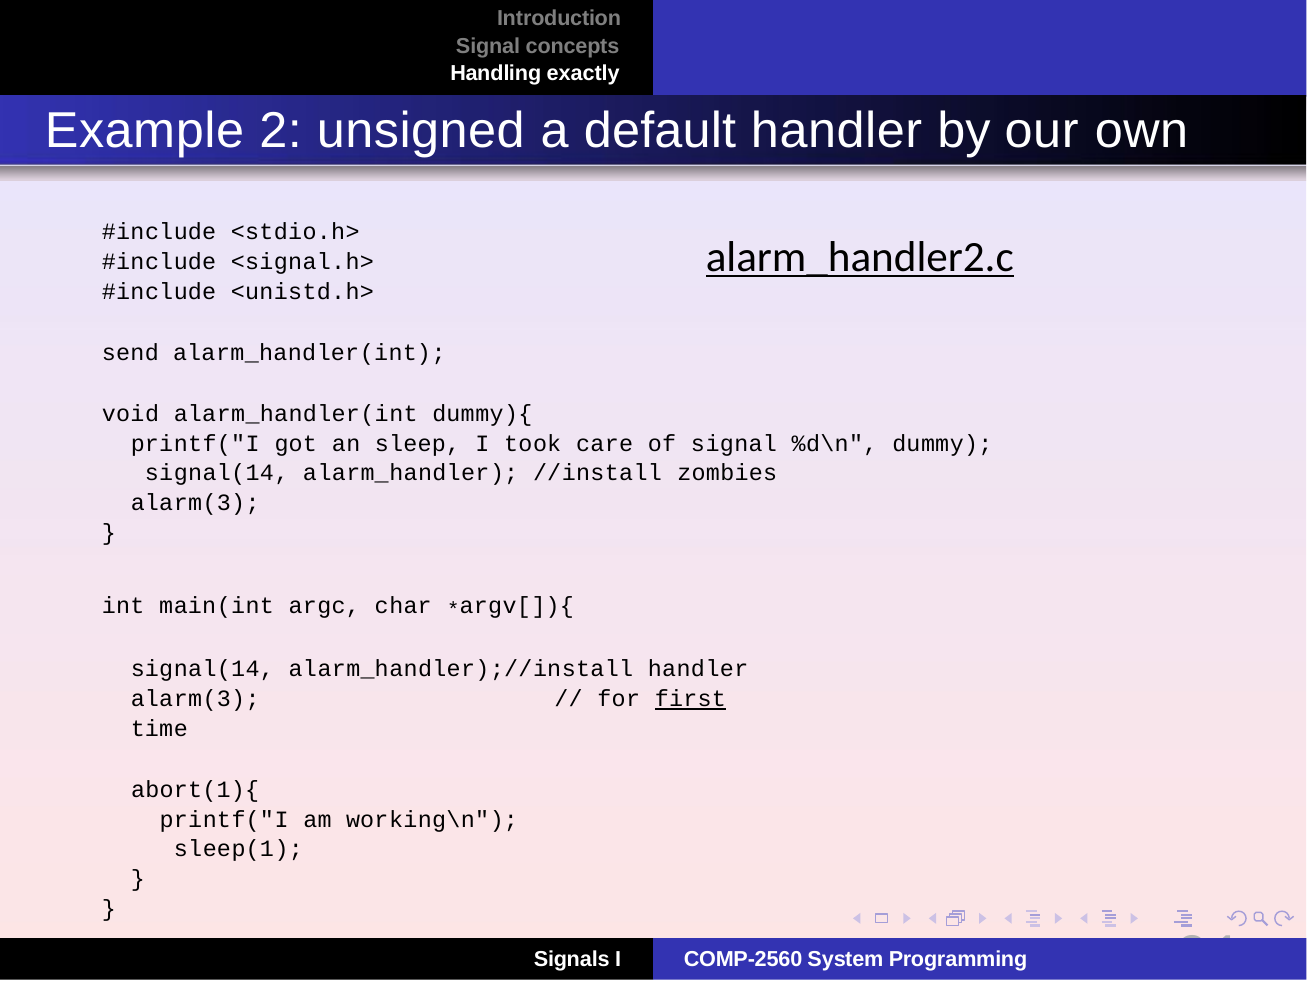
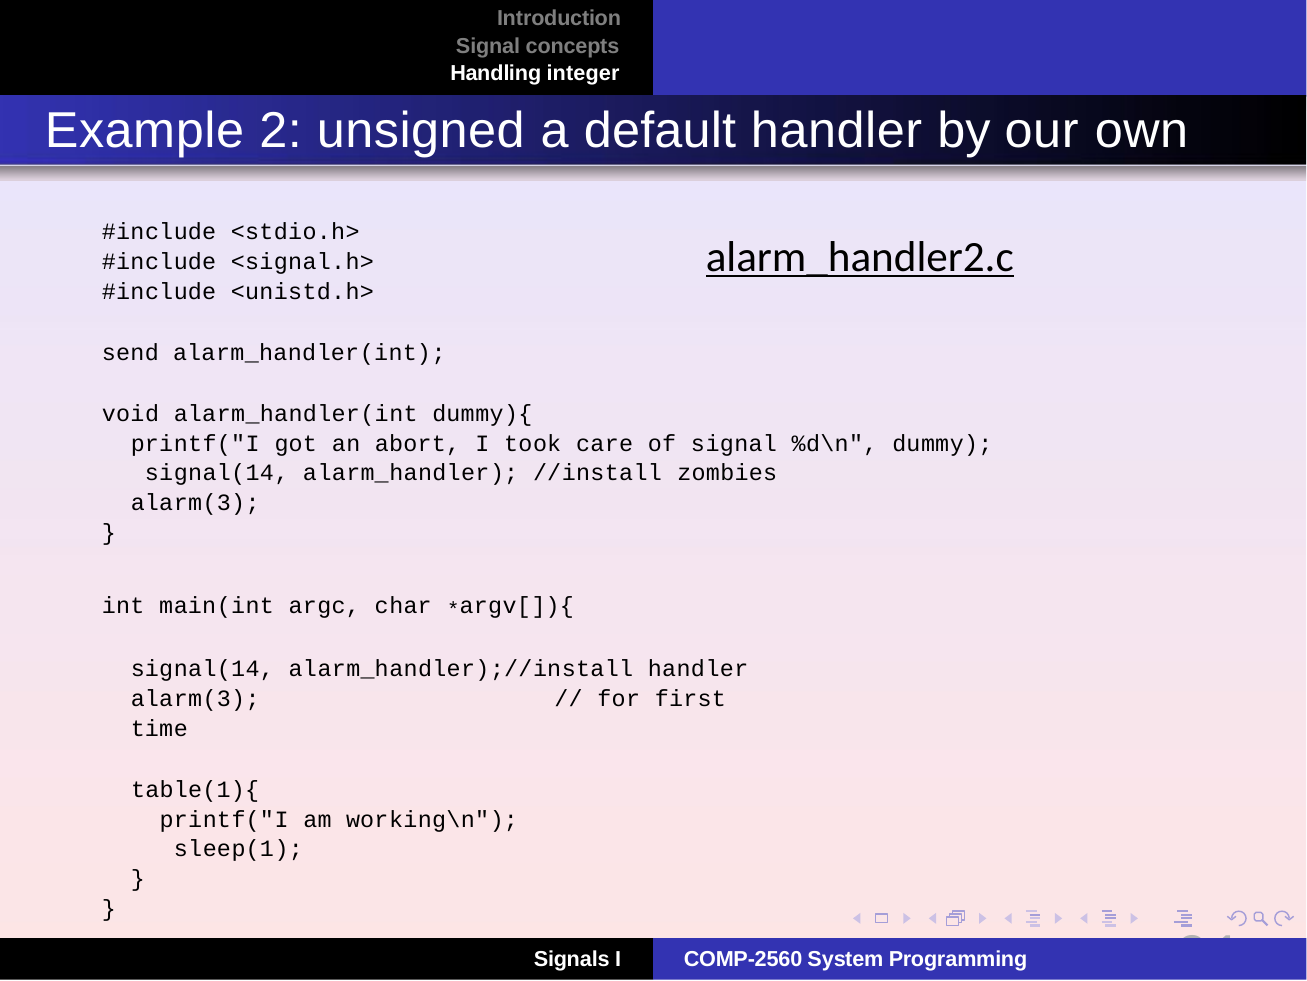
exactly: exactly -> integer (583, 74)
sleep: sleep -> abort (418, 444)
first underline: present -> none (690, 699)
abort(1){: abort(1){ -> table(1){ (195, 790)
